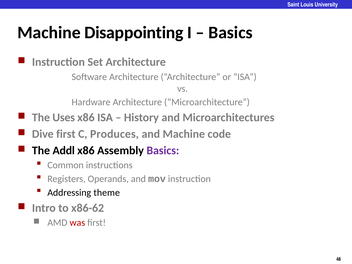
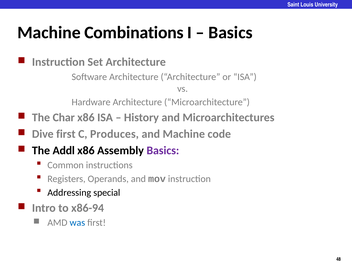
Disappointing: Disappointing -> Combinations (134, 33)
Uses: Uses -> Char (64, 118)
theme: theme -> special (107, 193)
x86-62: x86-62 -> x86-94 (88, 208)
was colour: red -> blue (77, 223)
